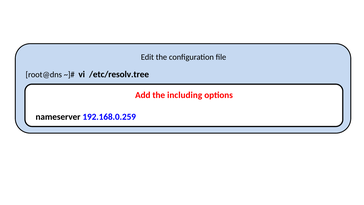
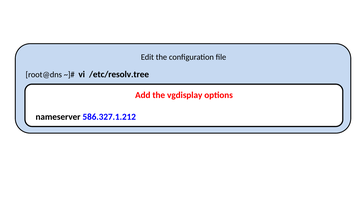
including: including -> vgdisplay (185, 95)
192.168.0.259: 192.168.0.259 -> 586.327.1.212 (109, 117)
